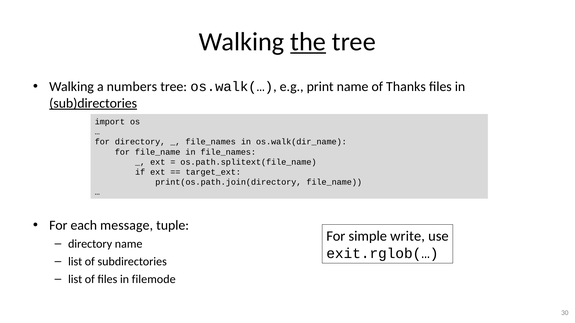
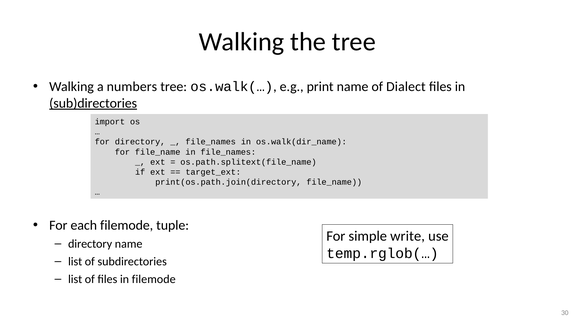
the underline: present -> none (308, 42)
Thanks: Thanks -> Dialect (406, 87)
each message: message -> filemode (127, 226)
exit.rglob(…: exit.rglob(… -> temp.rglob(… (382, 254)
